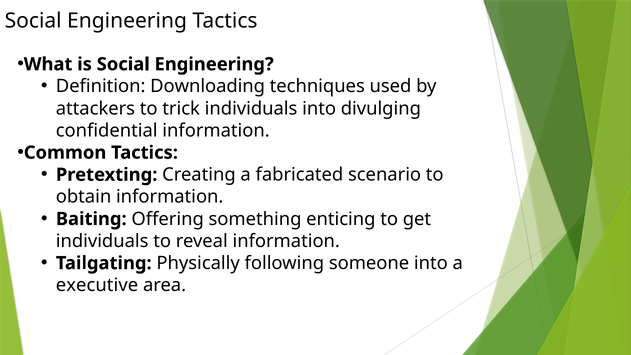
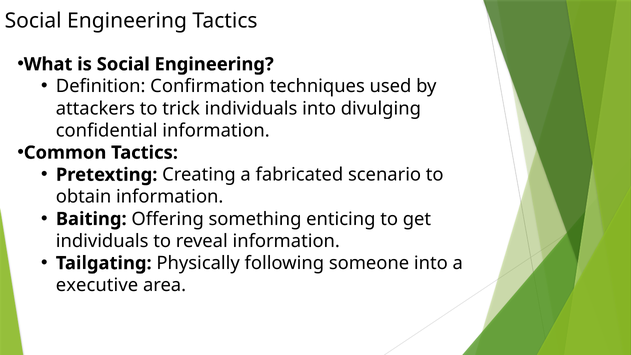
Downloading: Downloading -> Confirmation (208, 86)
